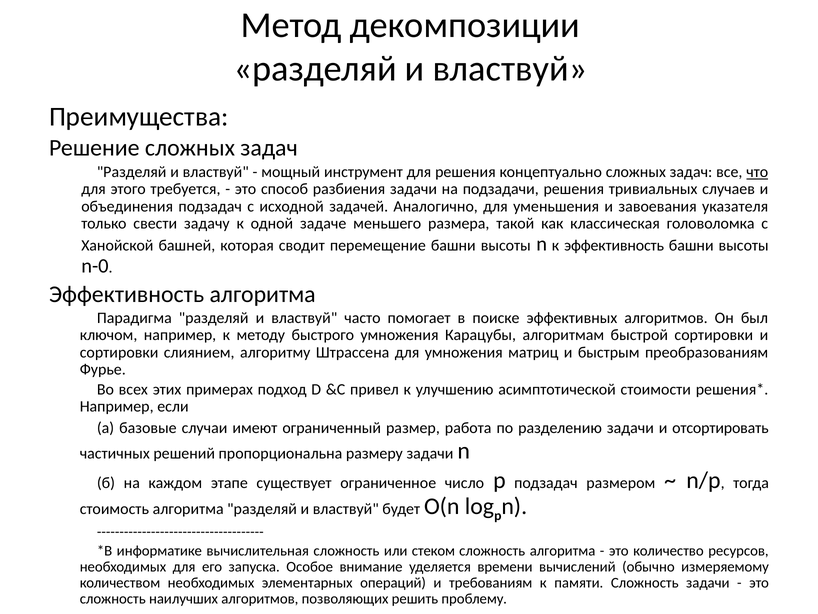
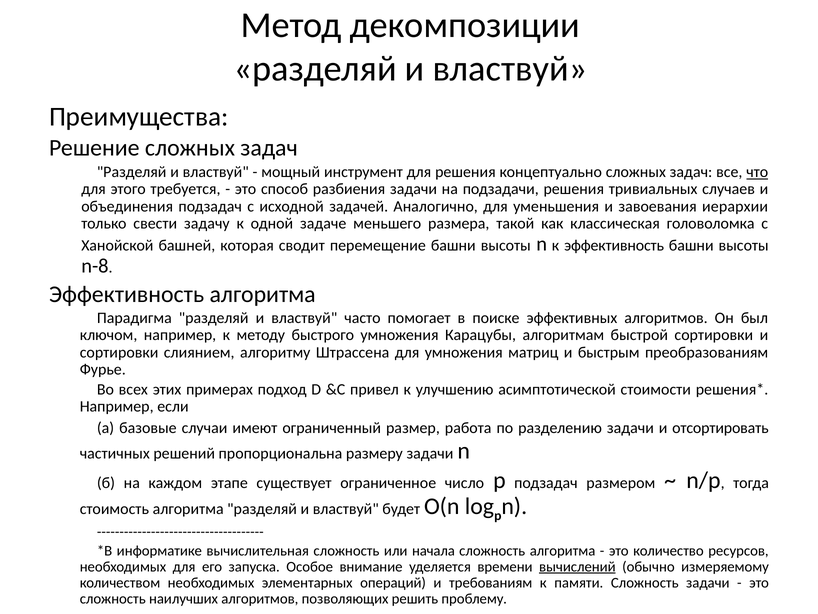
указателя: указателя -> иерархии (735, 206)
n-0: n-0 -> n-8 (95, 266)
стеком: стеком -> начала (433, 550)
вычислений underline: none -> present (577, 566)
